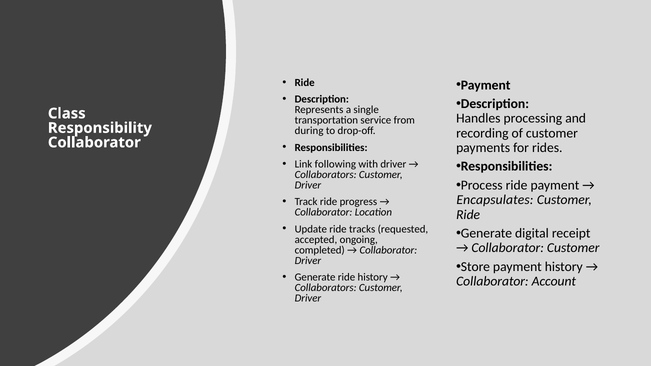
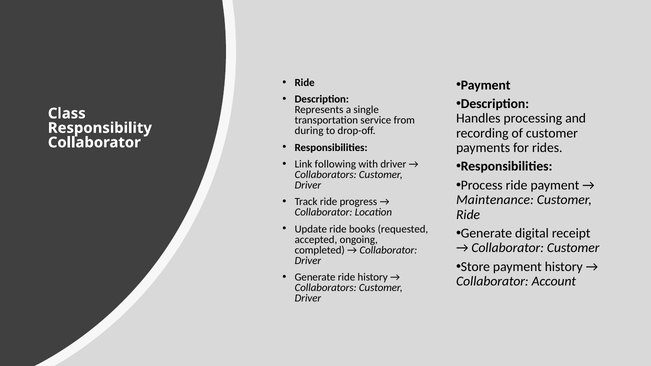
Encapsulates: Encapsulates -> Maintenance (495, 200)
tracks: tracks -> books (362, 229)
